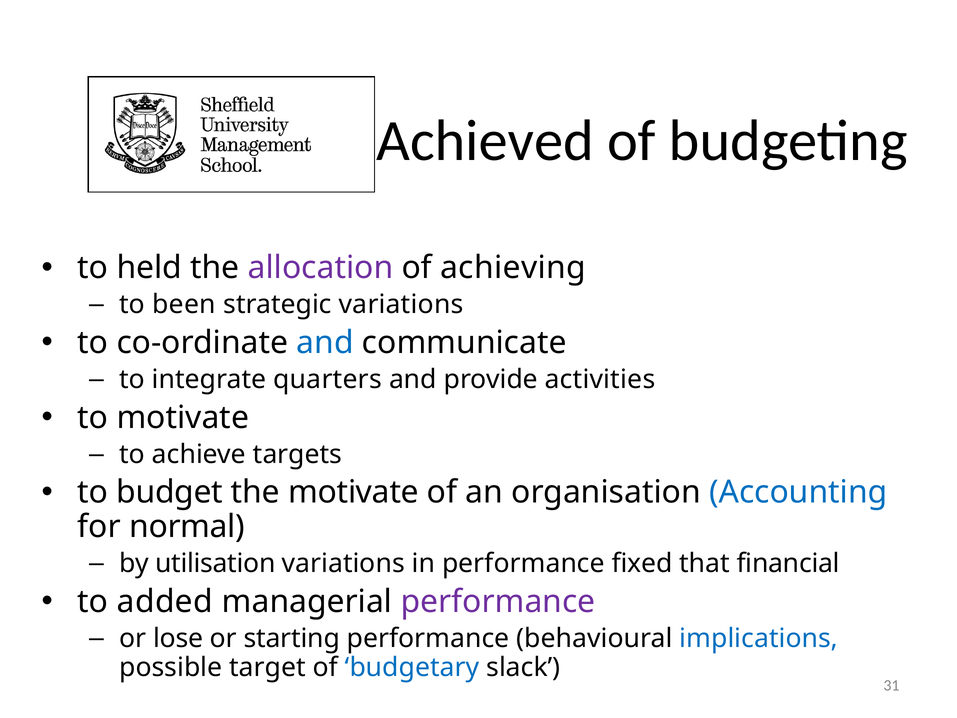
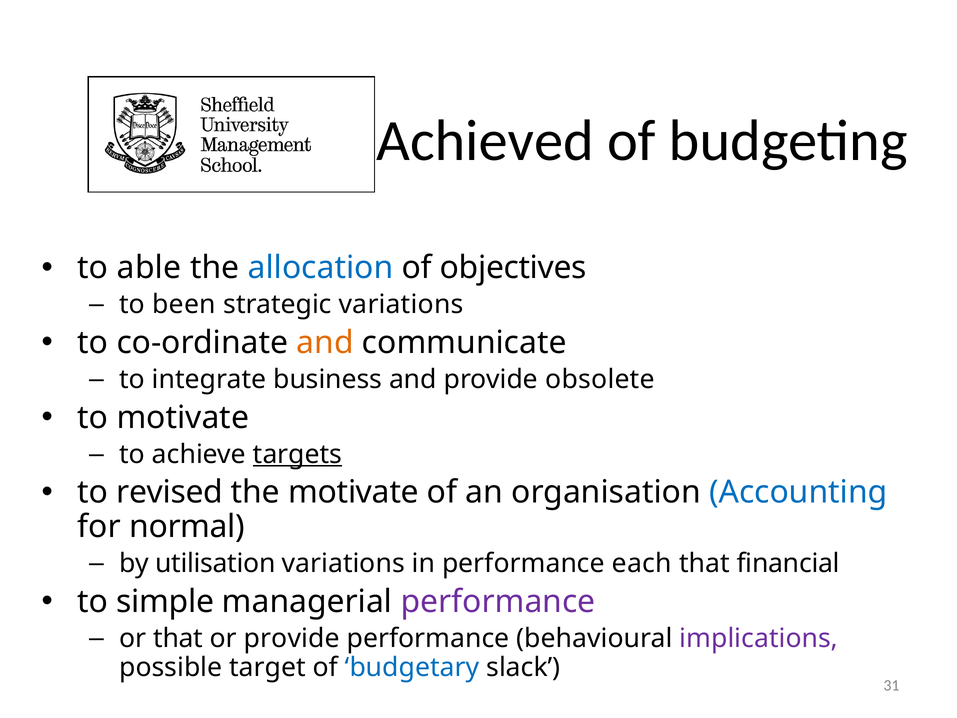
held: held -> able (149, 268)
allocation colour: purple -> blue (321, 268)
achieving: achieving -> objectives (513, 268)
and colour: blue -> orange (325, 343)
quarters: quarters -> business (328, 379)
activities: activities -> obsolete (600, 379)
targets underline: none -> present (297, 454)
budget: budget -> revised (170, 492)
fixed: fixed -> each (642, 563)
added: added -> simple (165, 601)
or lose: lose -> that (178, 638)
or starting: starting -> provide (292, 638)
implications colour: blue -> purple (759, 638)
